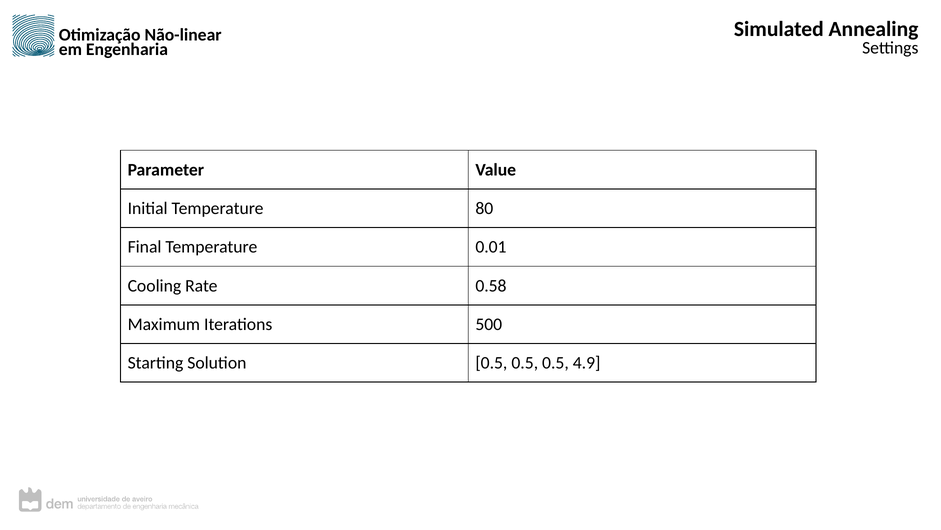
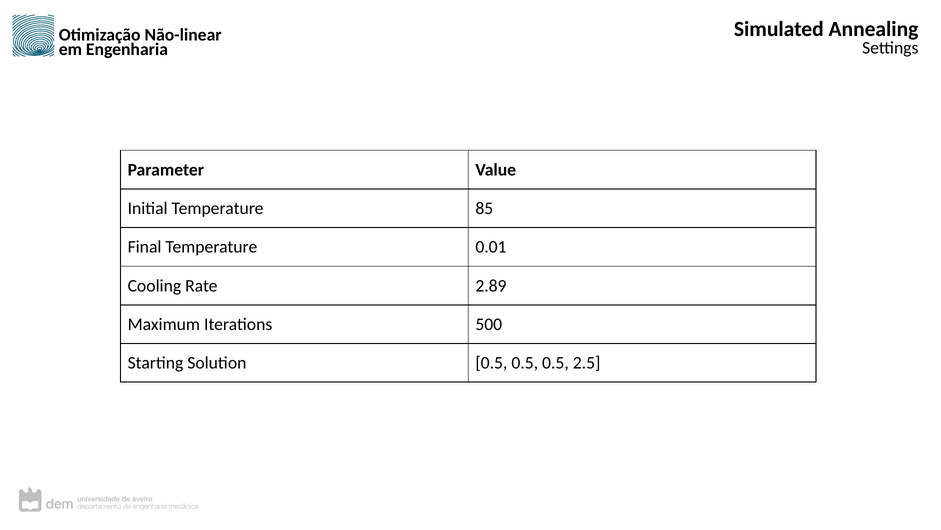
80: 80 -> 85 (484, 208)
0.58: 0.58 -> 2.89 (491, 285)
4.9: 4.9 -> 2.5 (587, 363)
